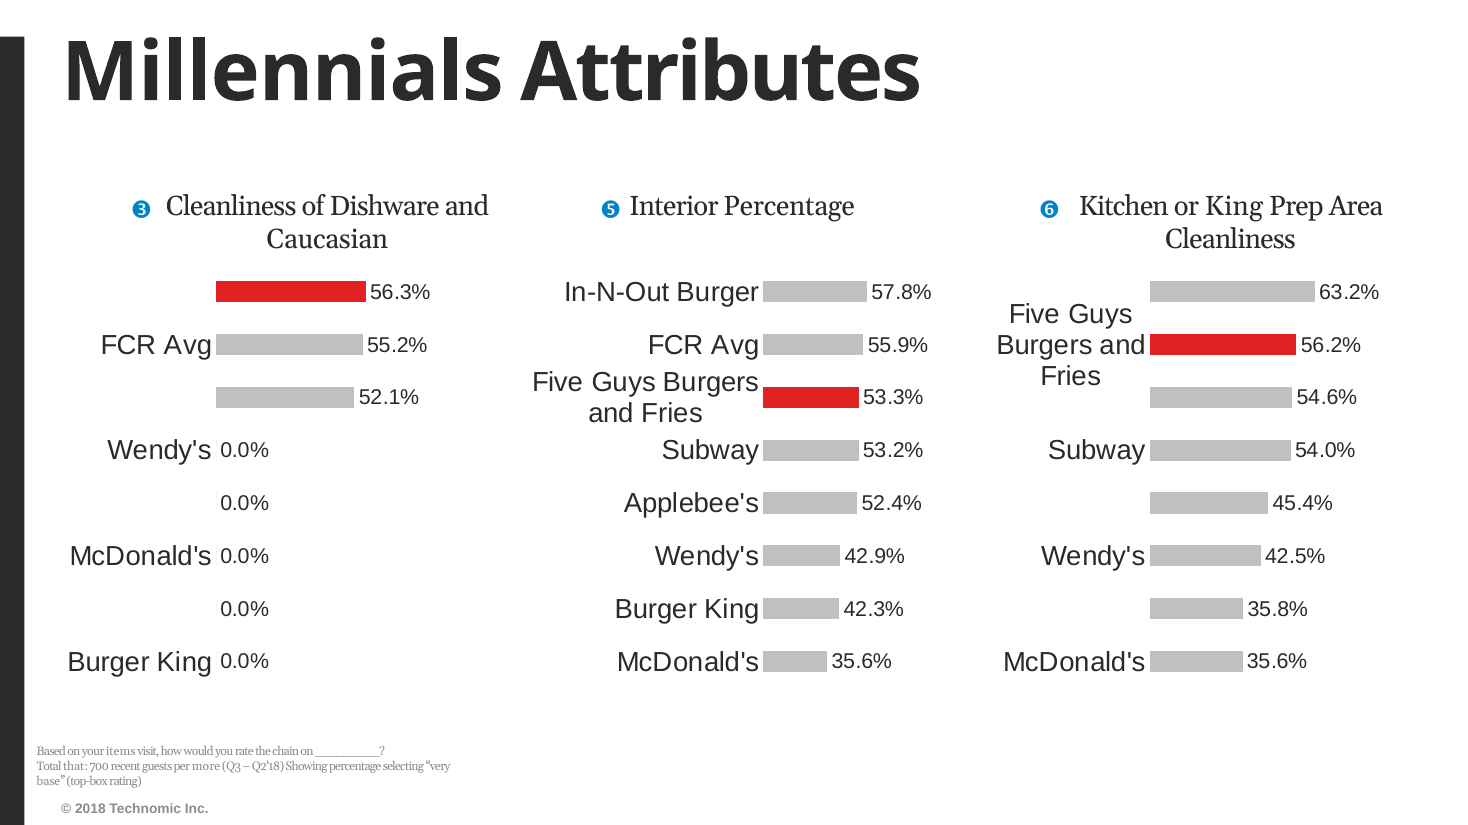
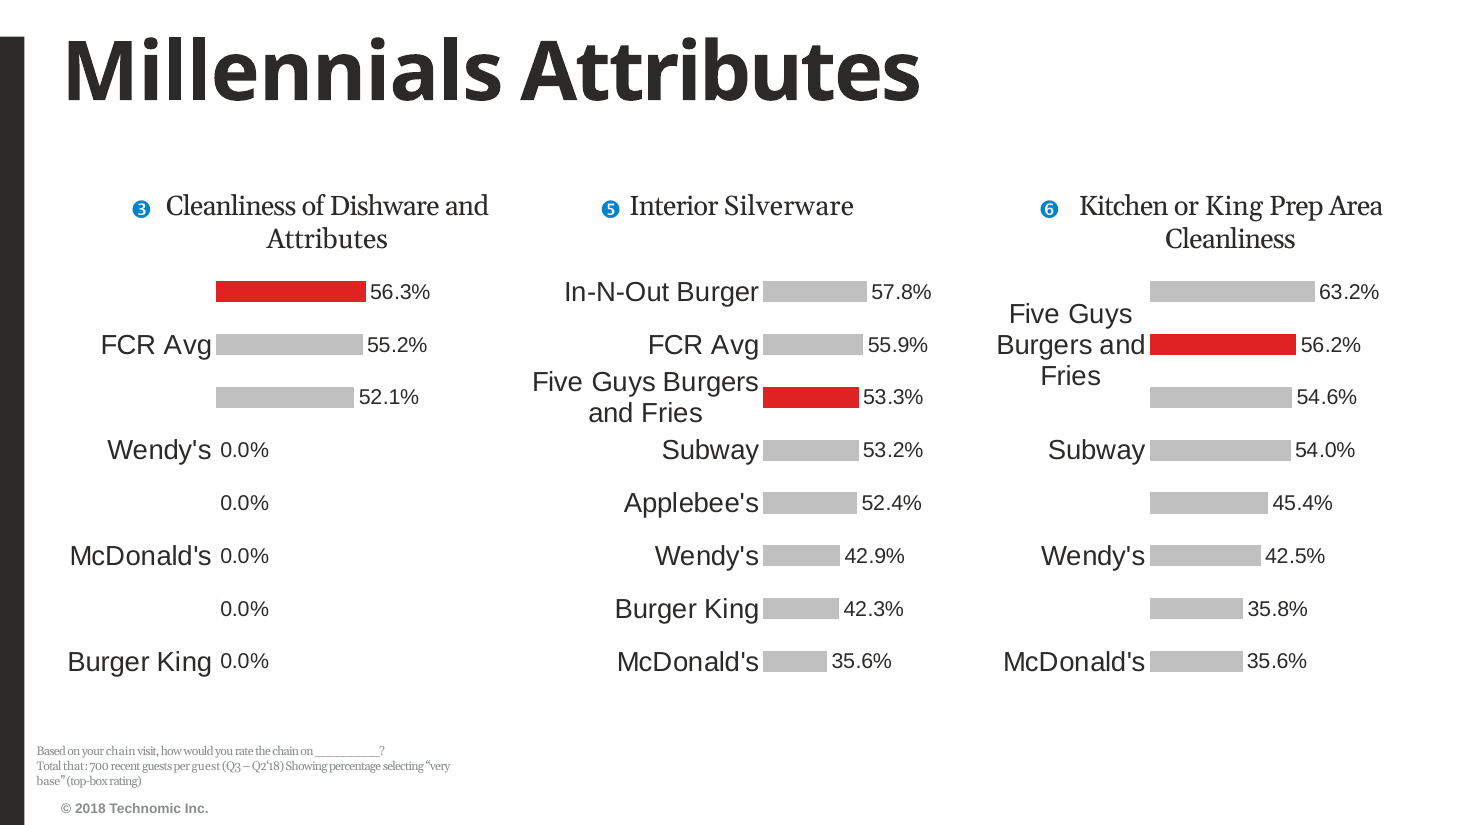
Interior Percentage: Percentage -> Silverware (789, 207)
Caucasian: Caucasian -> Attributes (327, 240)
your items: items -> chain (121, 752)
more: more -> guest (206, 767)
